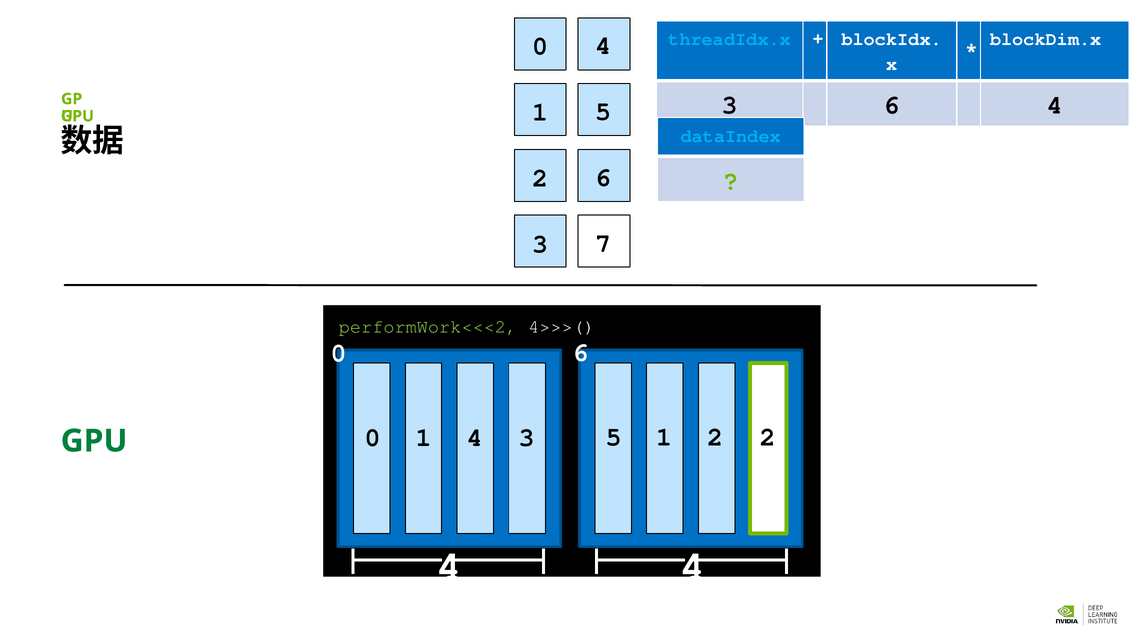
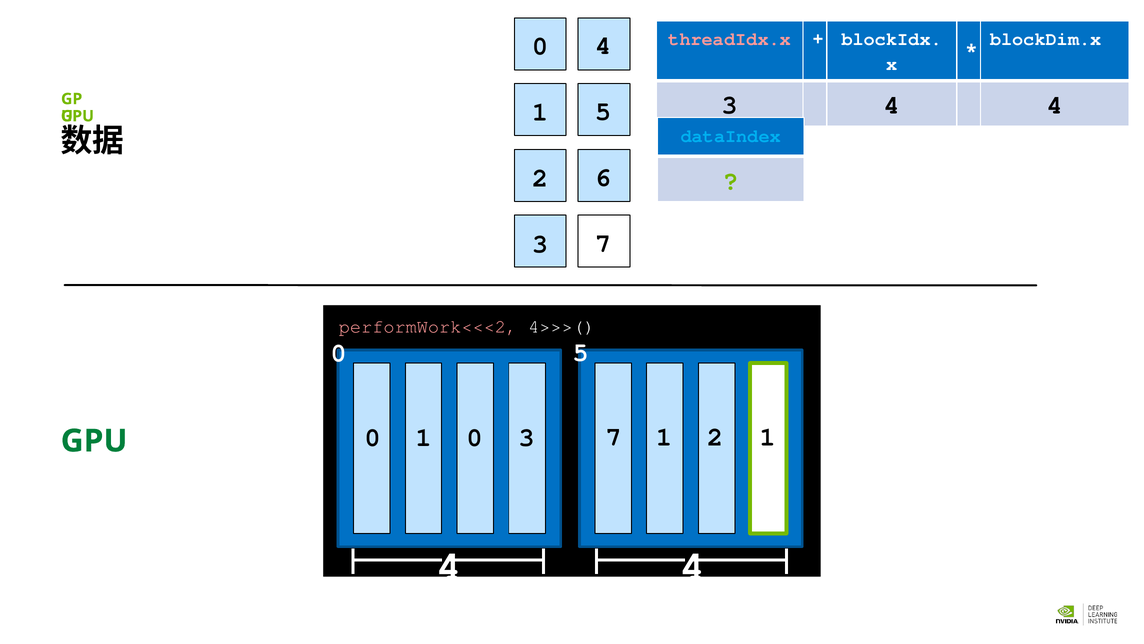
threadIdx.x colour: light blue -> pink (730, 39)
6: 6 -> 4 (892, 105)
performWork<<<2 colour: light green -> pink (428, 326)
0 6: 6 -> 5 (581, 352)
1 4: 4 -> 0 (474, 437)
3 5: 5 -> 7 (614, 437)
2 2: 2 -> 1 (768, 437)
